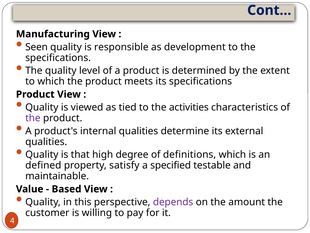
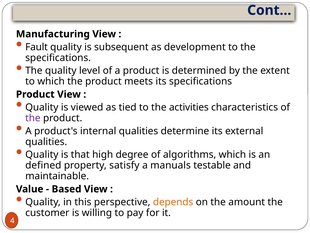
Seen: Seen -> Fault (37, 47)
responsible: responsible -> subsequent (121, 47)
definitions: definitions -> algorithms (190, 154)
specified: specified -> manuals (171, 165)
depends colour: purple -> orange (173, 202)
